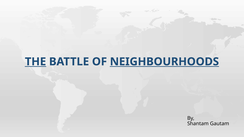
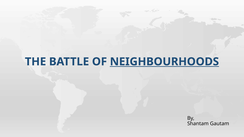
THE underline: present -> none (36, 62)
